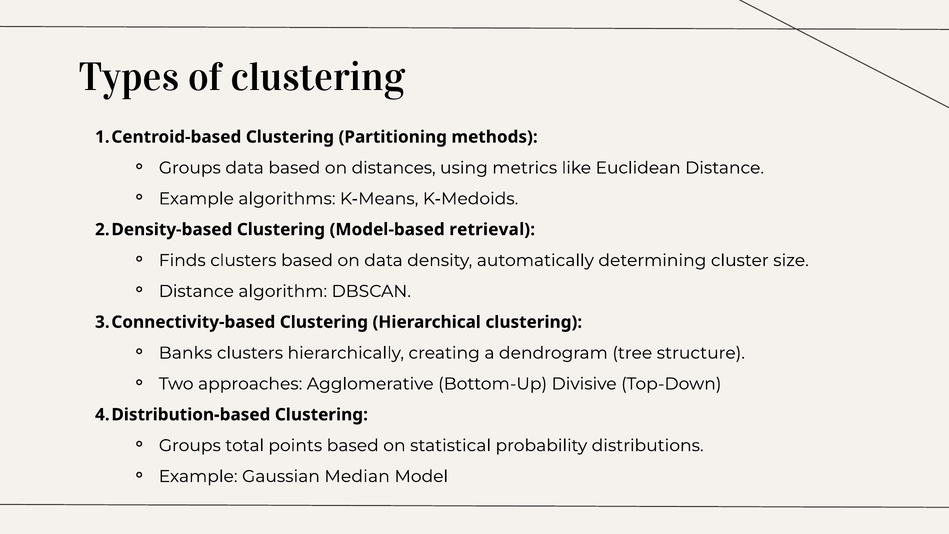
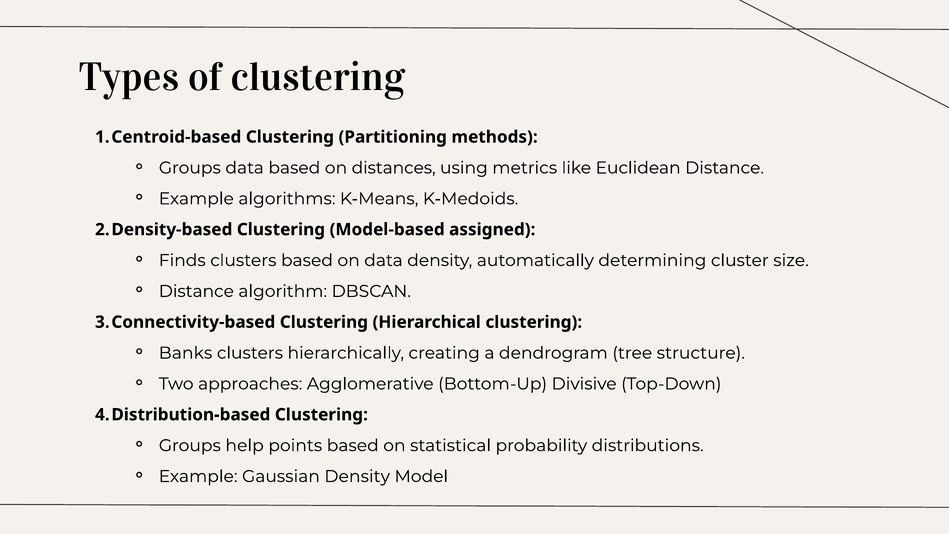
retrieval: retrieval -> assigned (492, 229)
total: total -> help (245, 445)
Gaussian Median: Median -> Density (357, 476)
